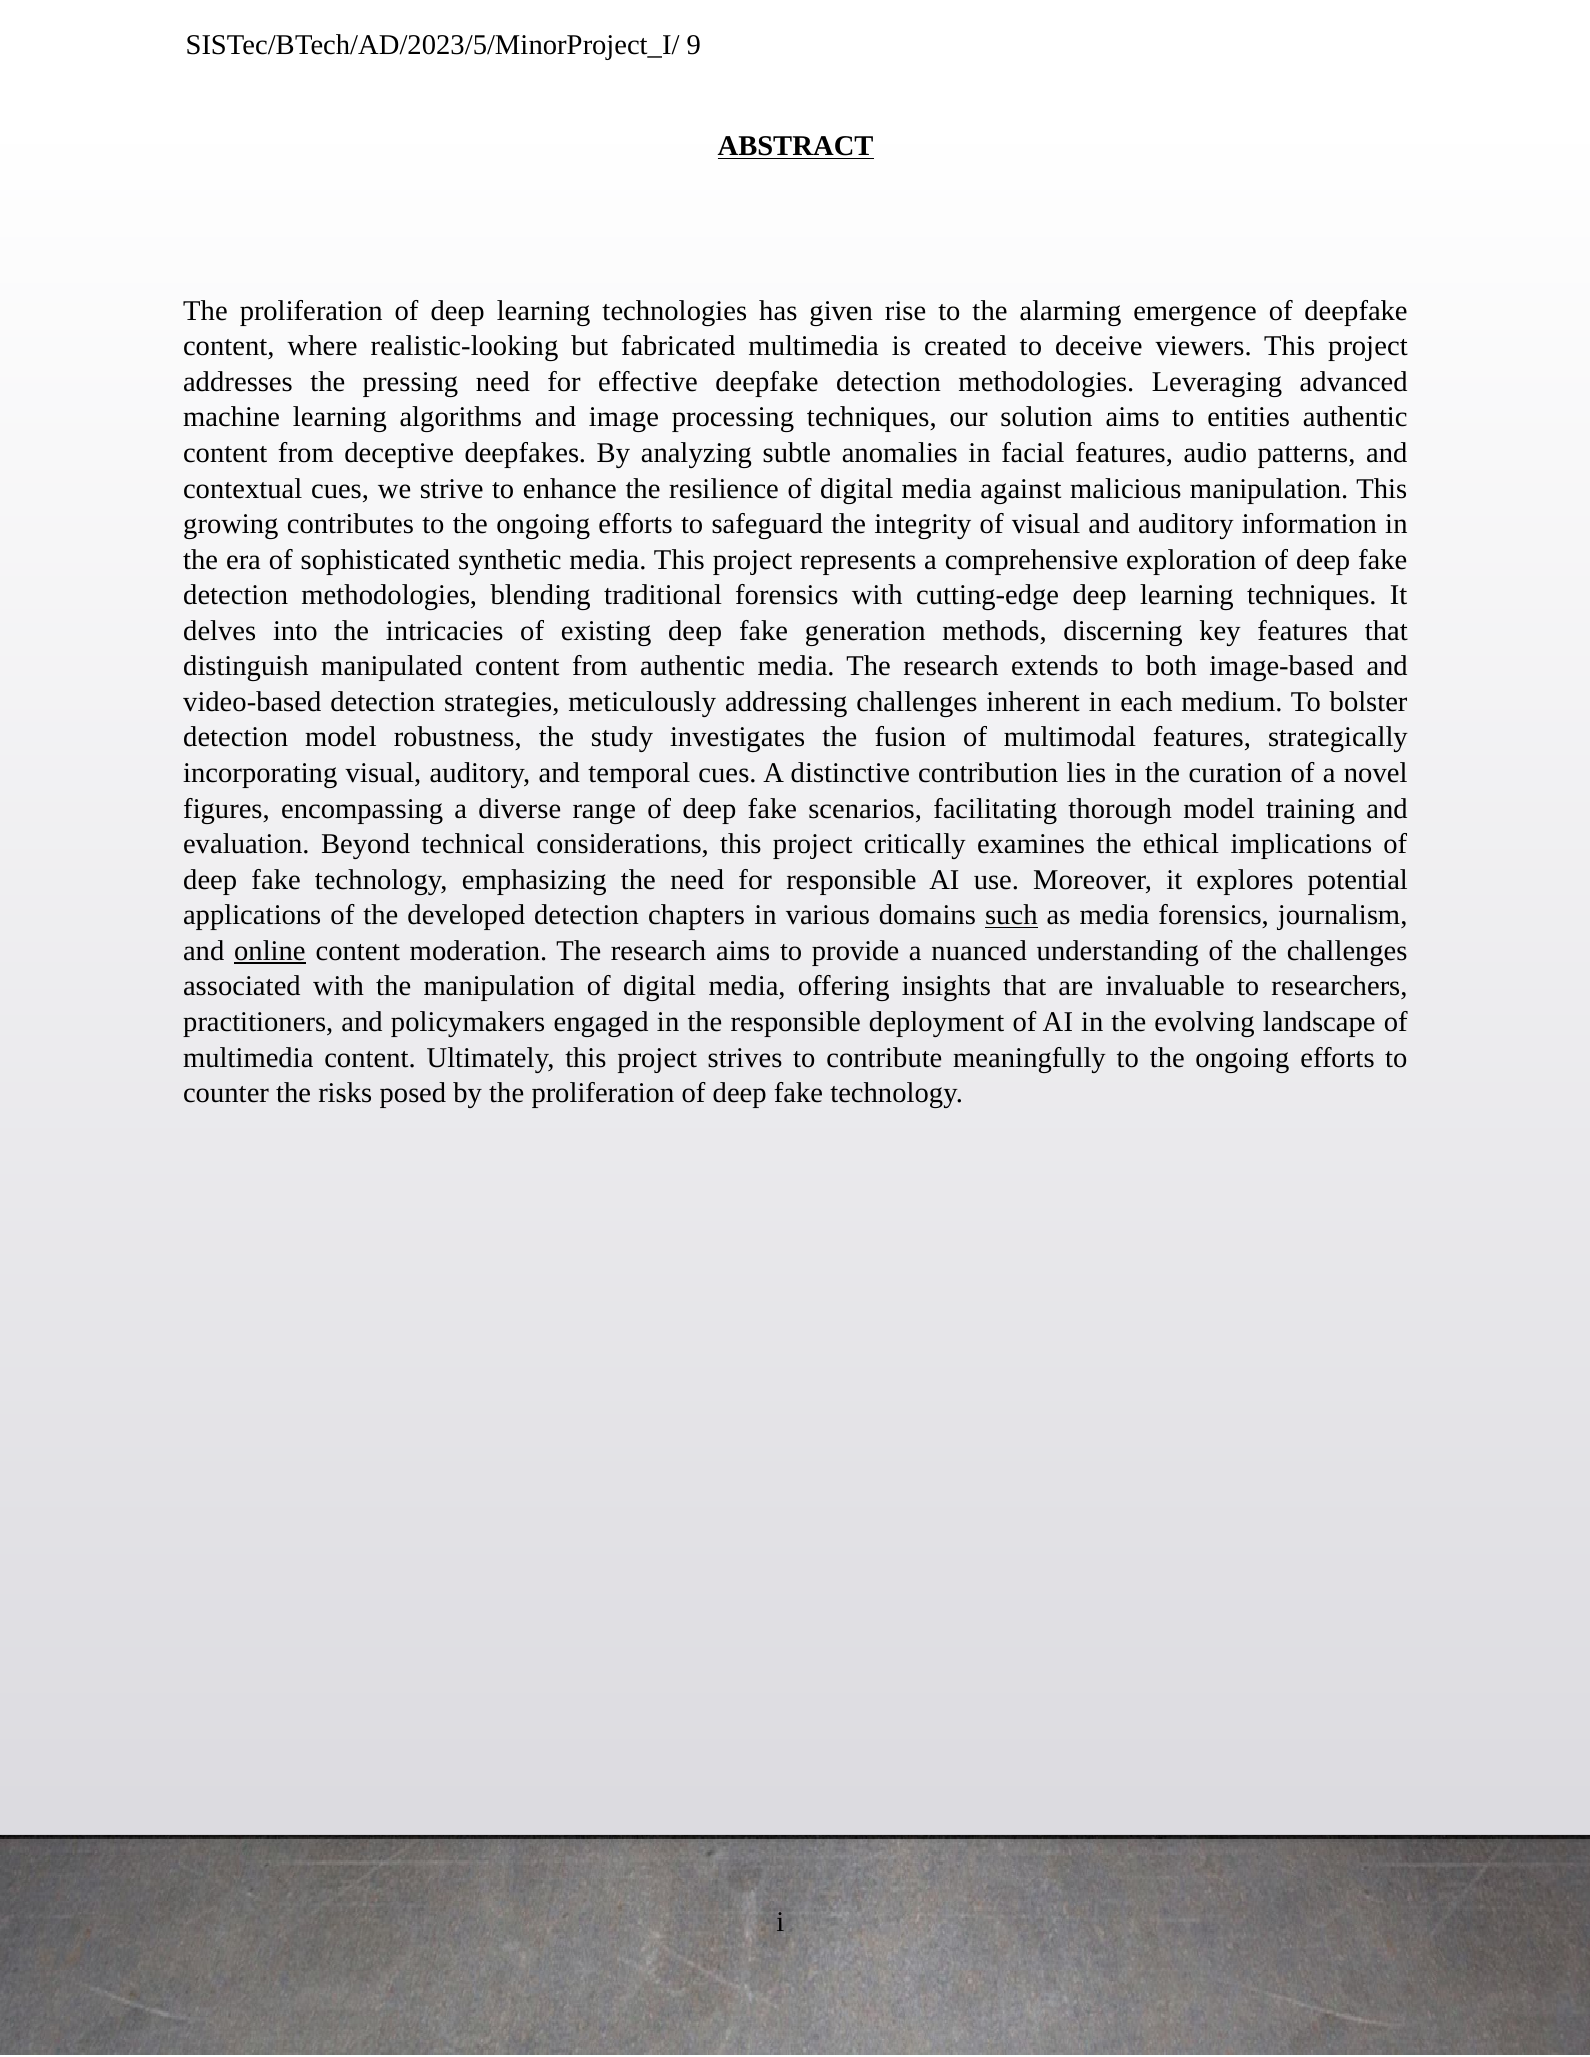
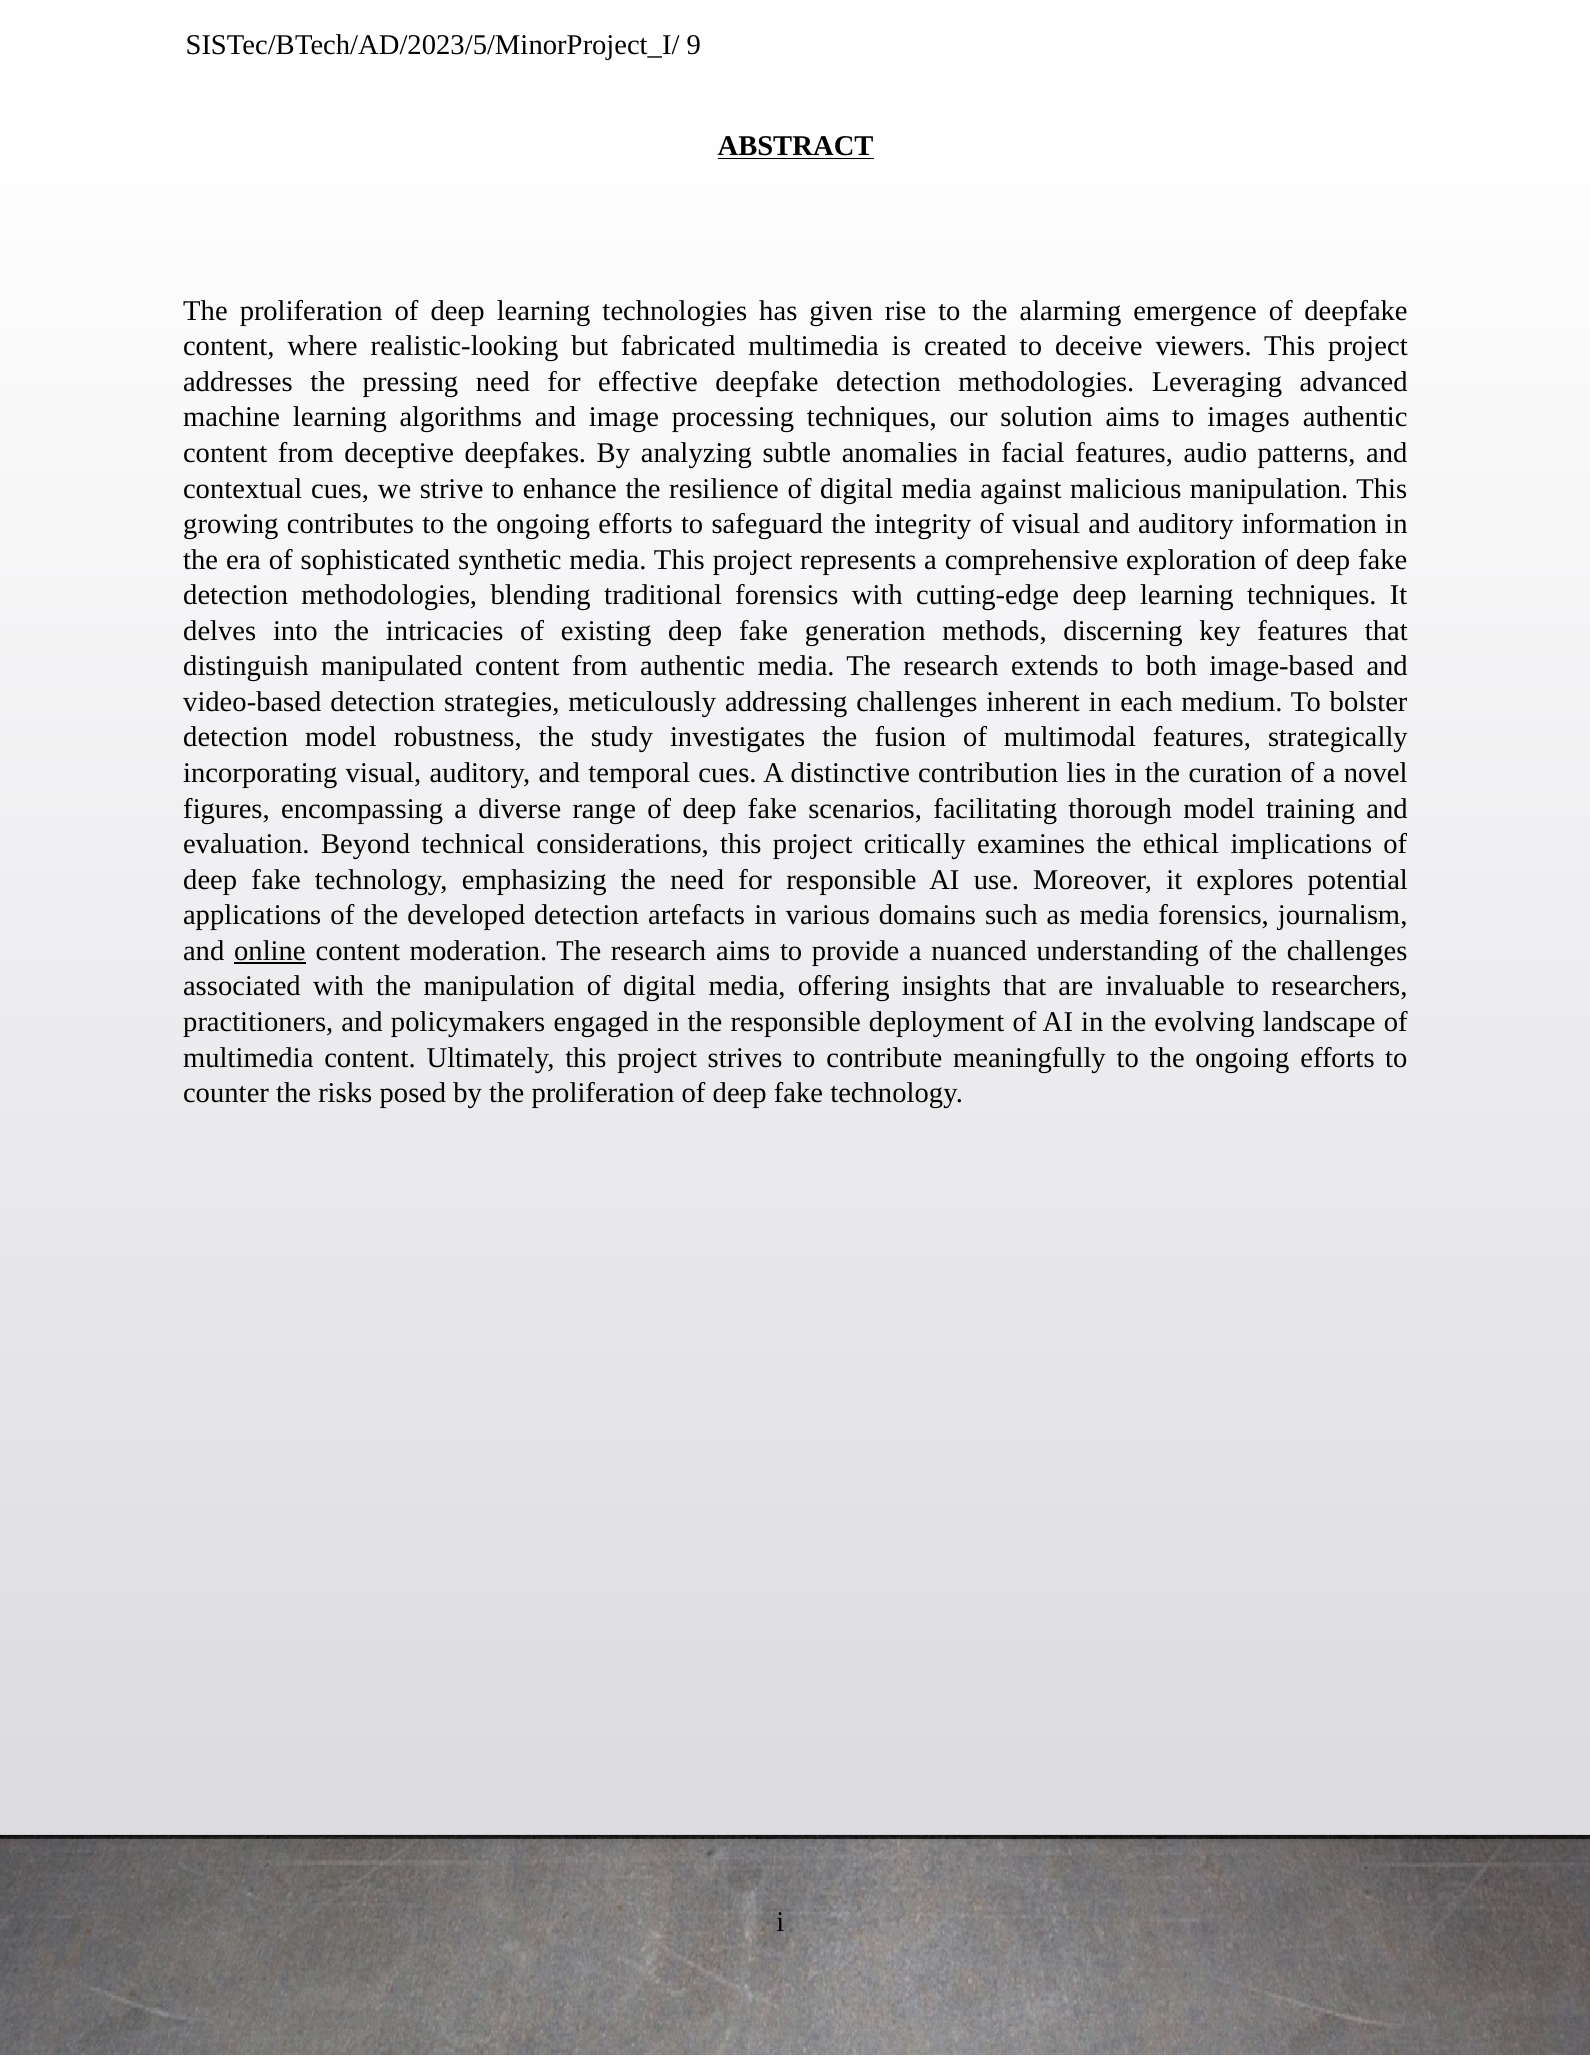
entities: entities -> images (1248, 418)
chapters: chapters -> artefacts (697, 916)
such underline: present -> none (1011, 916)
